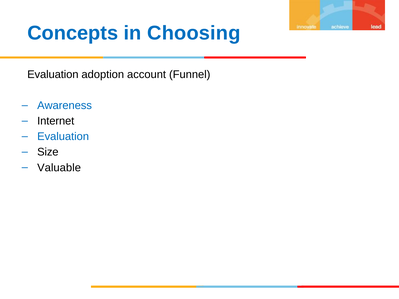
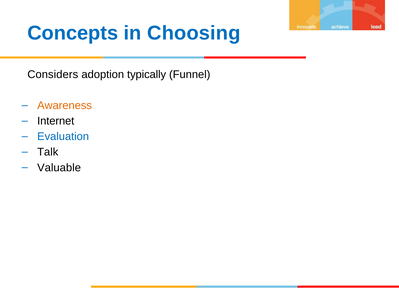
Evaluation: Evaluation -> Considers (53, 75)
account: account -> typically (147, 75)
Awareness colour: blue -> orange (65, 106)
Size: Size -> Talk (48, 152)
